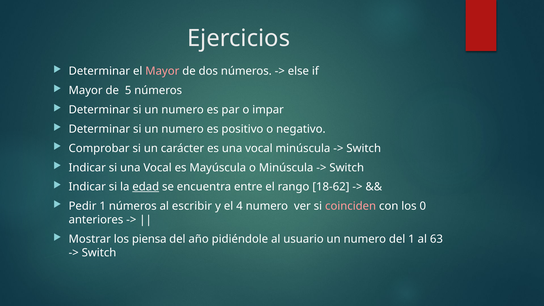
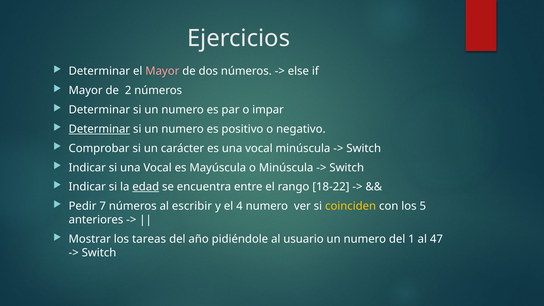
5: 5 -> 2 (128, 90)
Determinar underline: none -> present (99, 129)
18-62: 18-62 -> 18-22 (331, 187)
Pedir 1: 1 -> 7 (103, 206)
coinciden colour: pink -> yellow (351, 206)
0: 0 -> 5 (423, 206)
piensa: piensa -> tareas (149, 239)
63: 63 -> 47 (436, 239)
